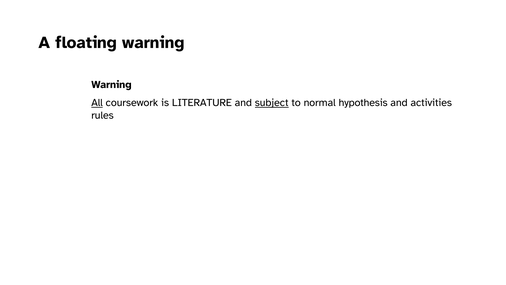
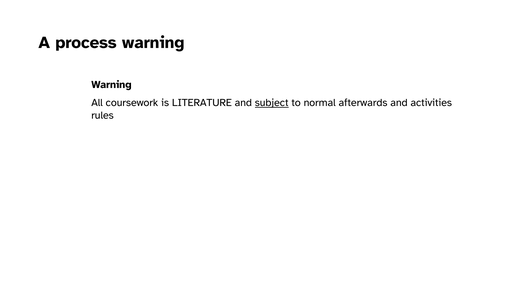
floating: floating -> process (86, 43)
All underline: present -> none (97, 103)
hypothesis: hypothesis -> afterwards (363, 103)
